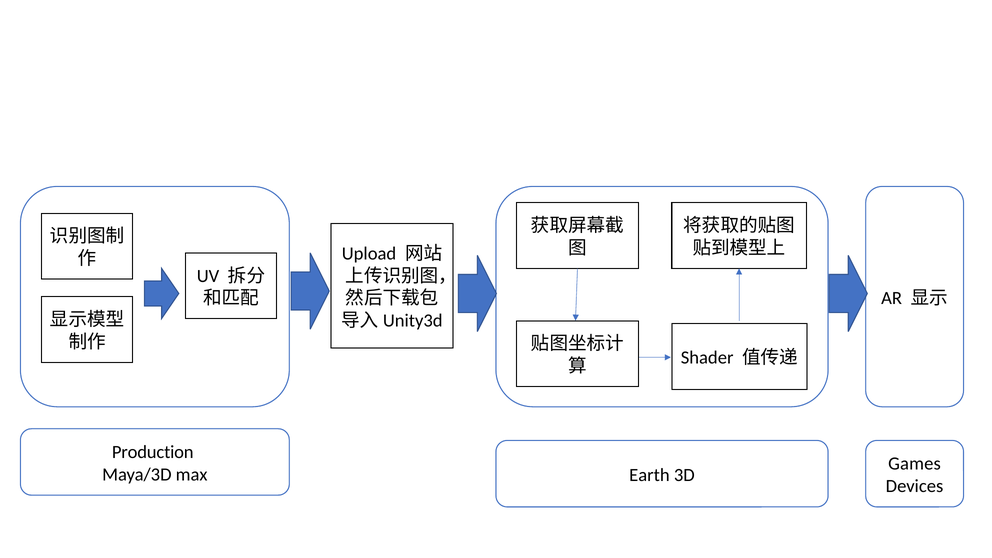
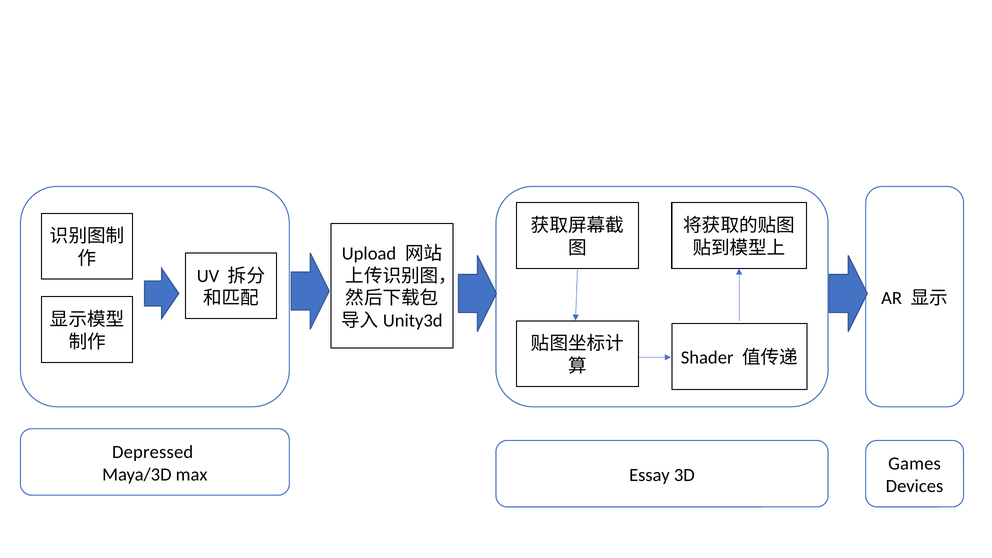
Production: Production -> Depressed (153, 452)
Earth: Earth -> Essay (649, 475)
